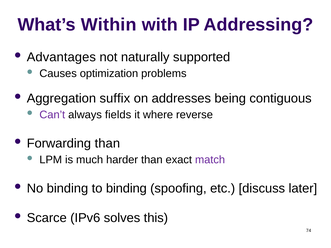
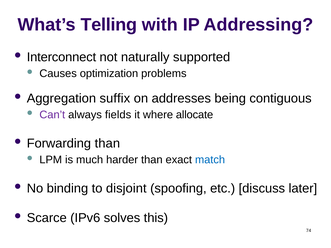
Within: Within -> Telling (109, 25)
Advantages: Advantages -> Interconnect (61, 57)
reverse: reverse -> allocate (195, 115)
match colour: purple -> blue (210, 160)
to binding: binding -> disjoint (126, 188)
